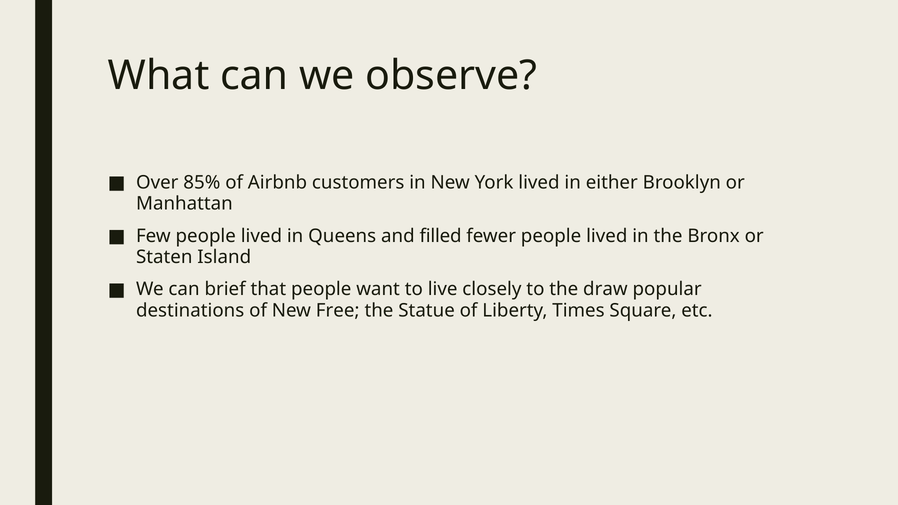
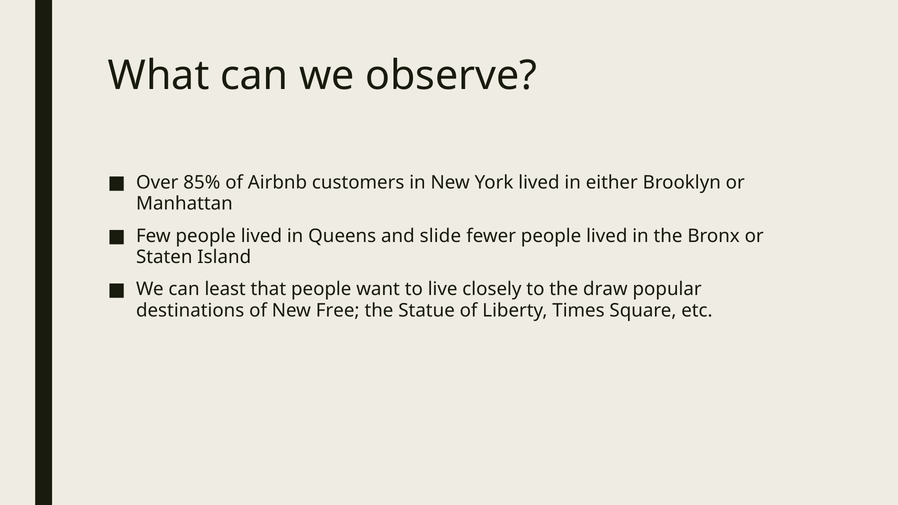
filled: filled -> slide (440, 236)
brief: brief -> least (225, 289)
